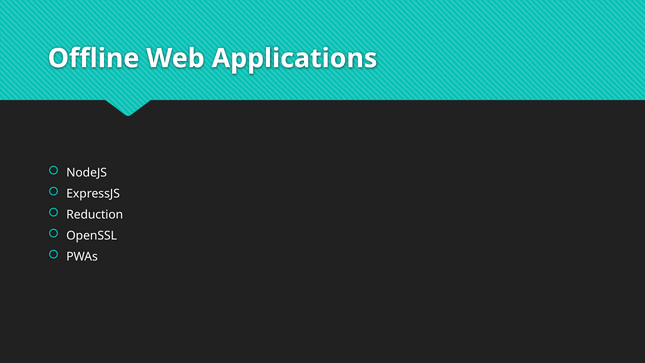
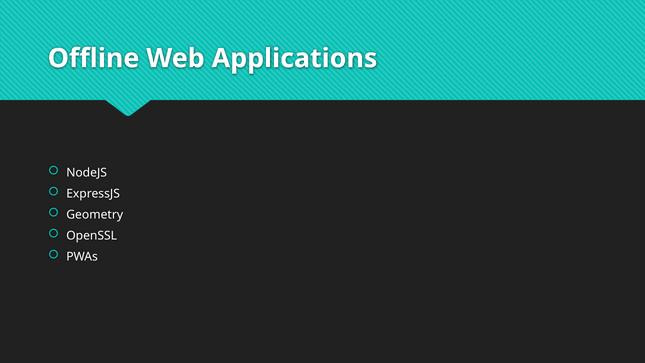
Reduction: Reduction -> Geometry (95, 215)
